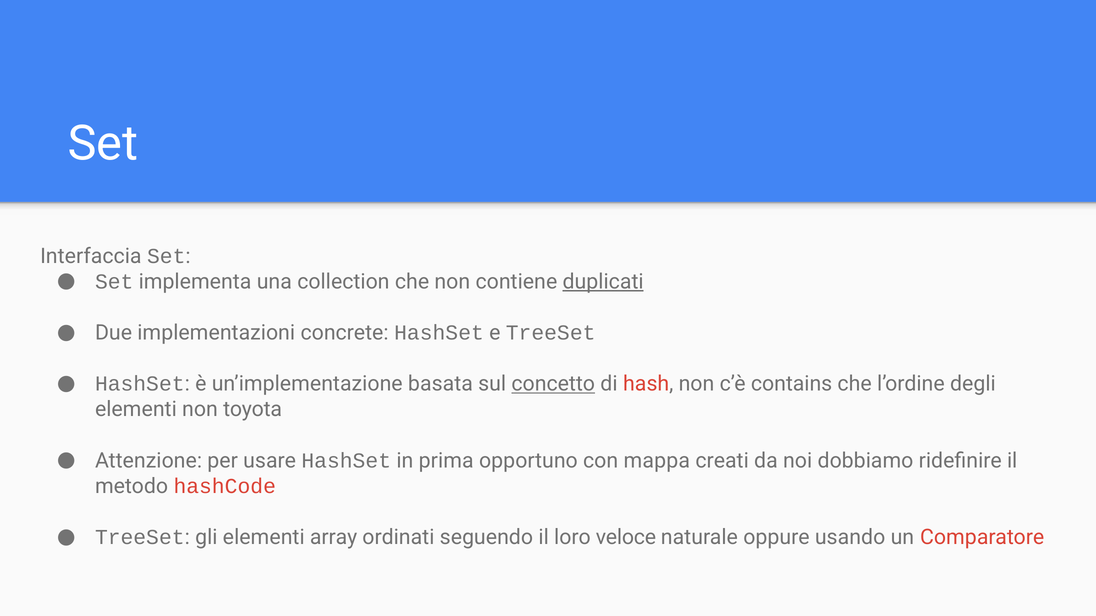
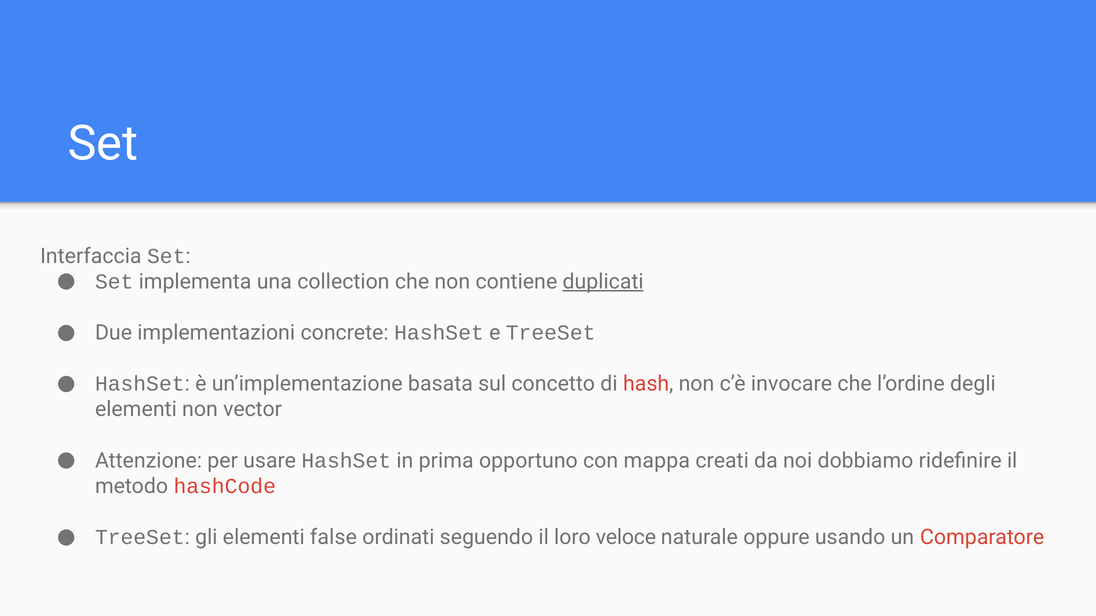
concetto underline: present -> none (553, 384)
contains: contains -> invocare (792, 384)
toyota: toyota -> vector (253, 410)
array: array -> false (333, 538)
